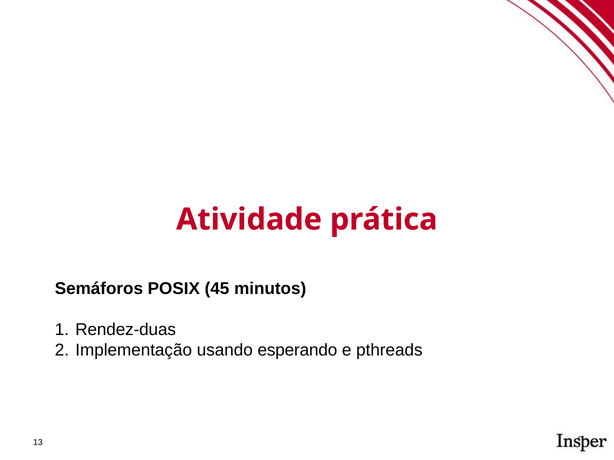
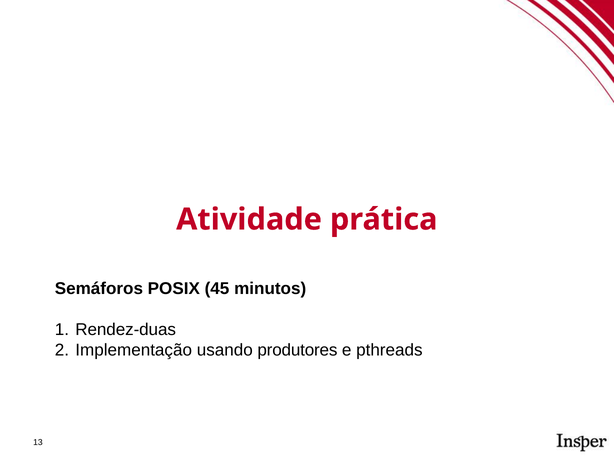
esperando: esperando -> produtores (297, 350)
